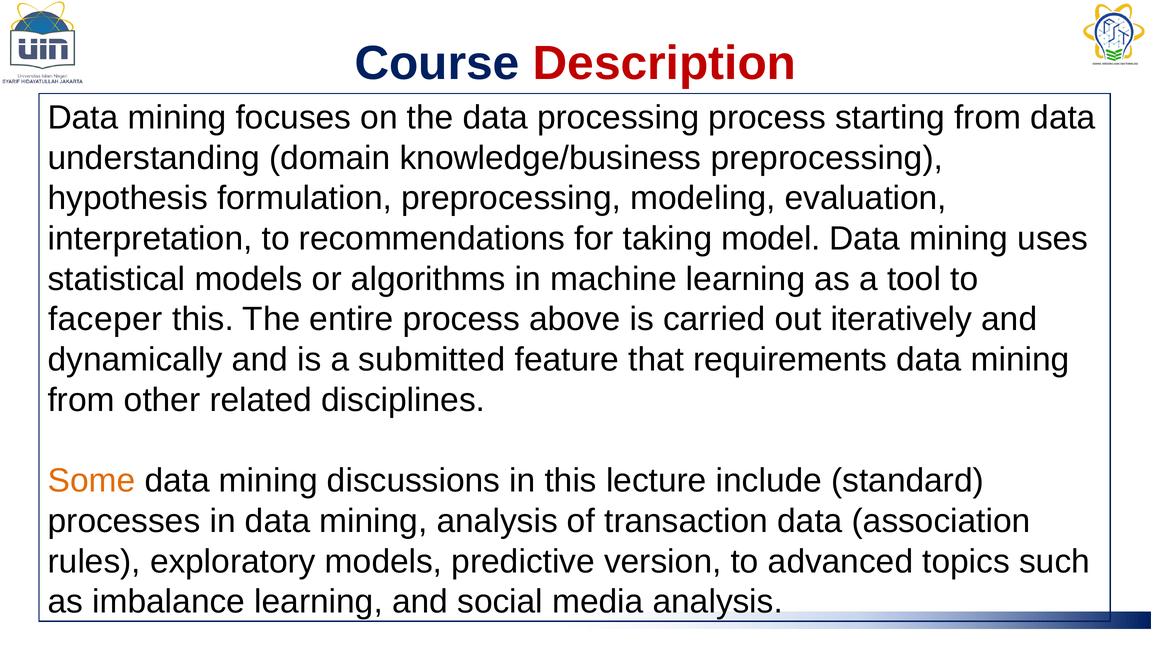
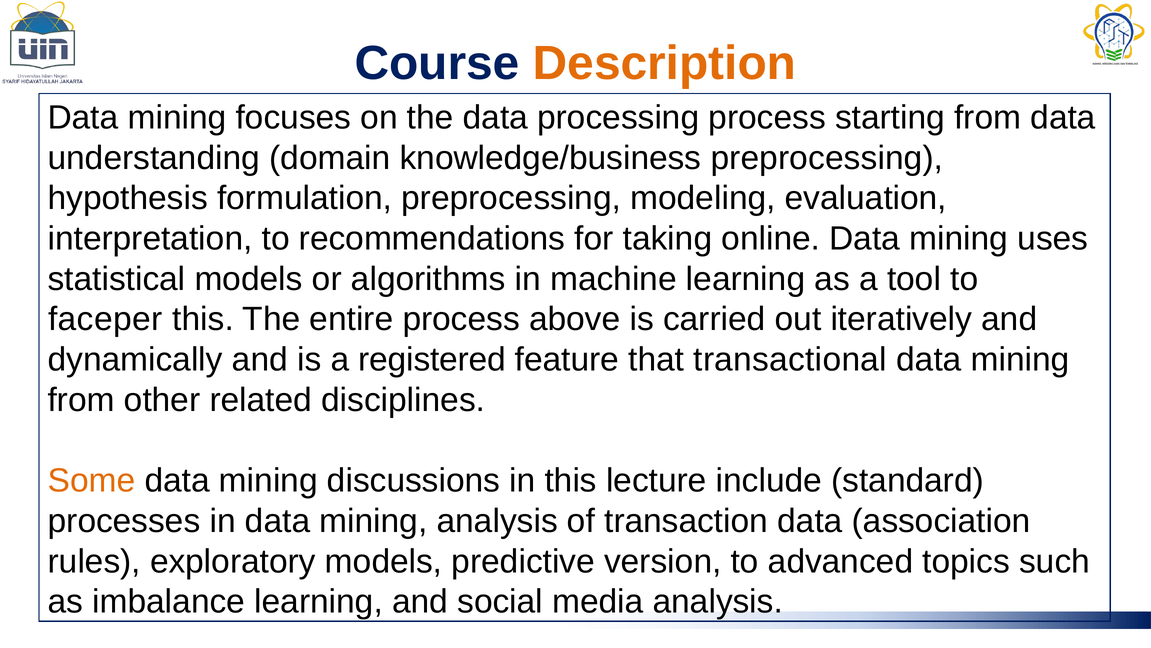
Description colour: red -> orange (664, 63)
model: model -> online (771, 239)
submitted: submitted -> registered (432, 359)
requirements: requirements -> transactional (790, 359)
